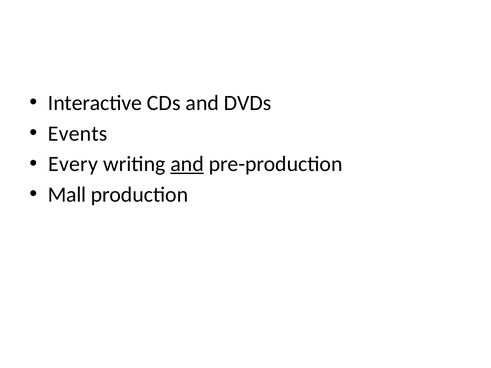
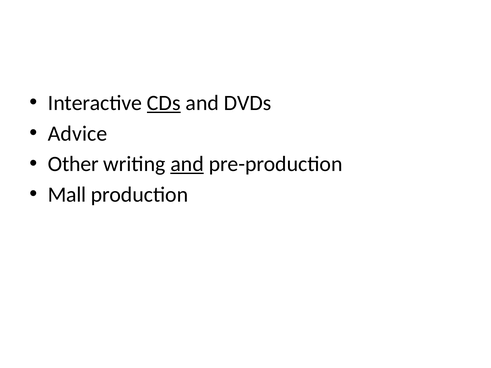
CDs underline: none -> present (164, 103)
Events: Events -> Advice (78, 134)
Every: Every -> Other (73, 164)
